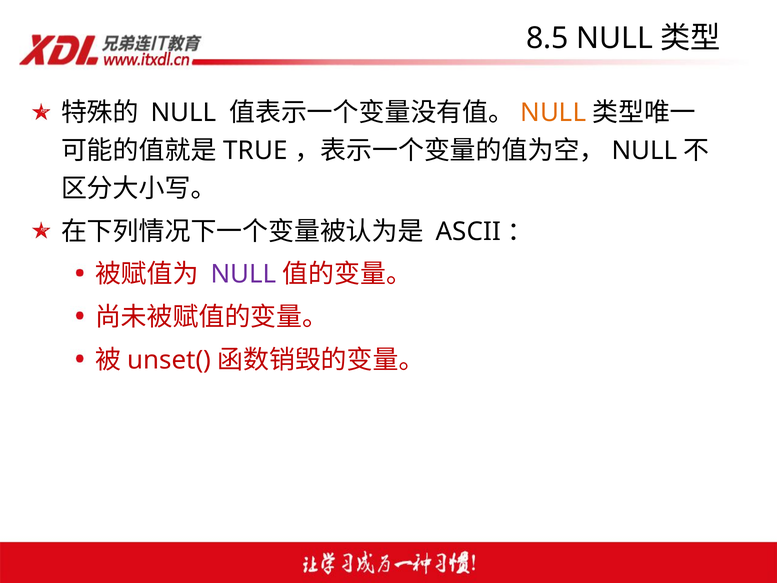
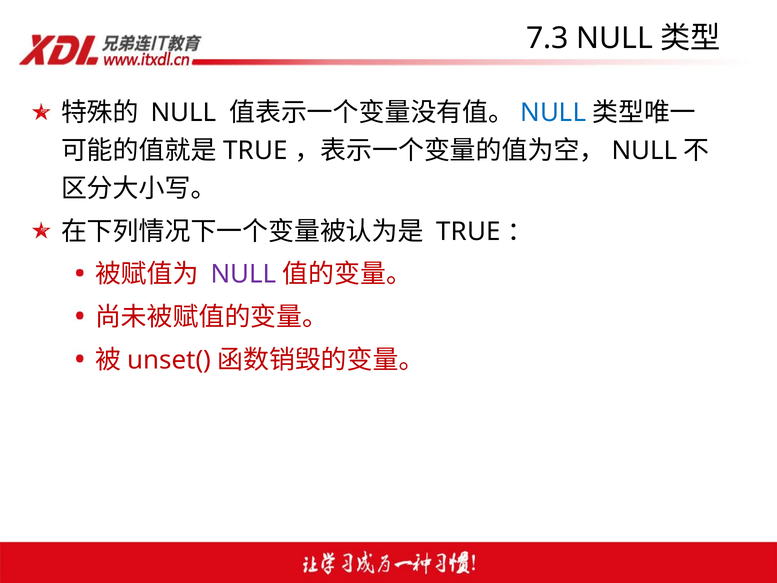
8.5: 8.5 -> 7.3 (547, 38)
NULL colour: orange -> blue (553, 113)
ASCII: ASCII -> TRUE (468, 231)
